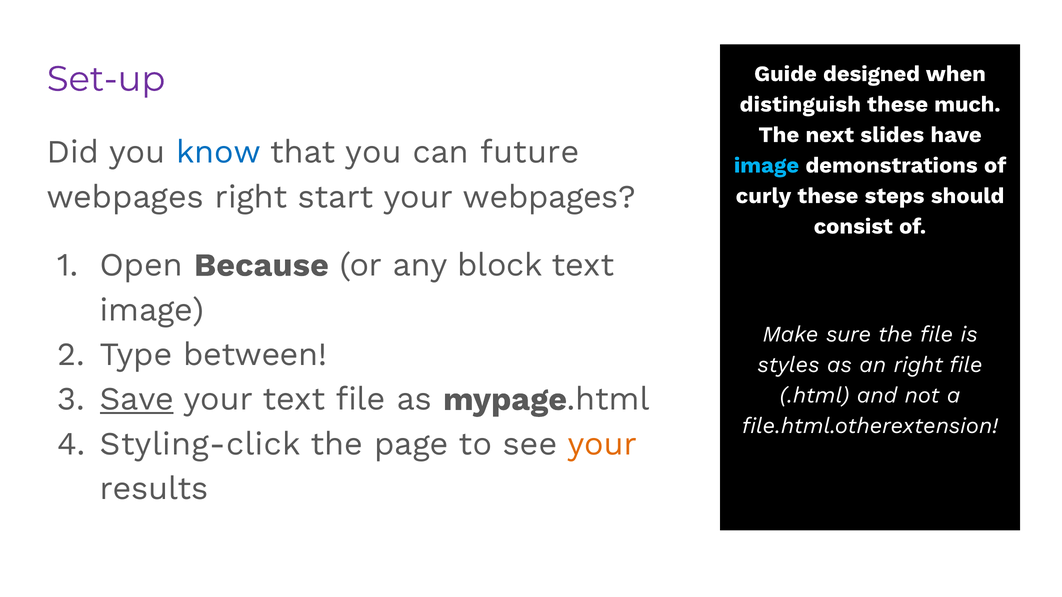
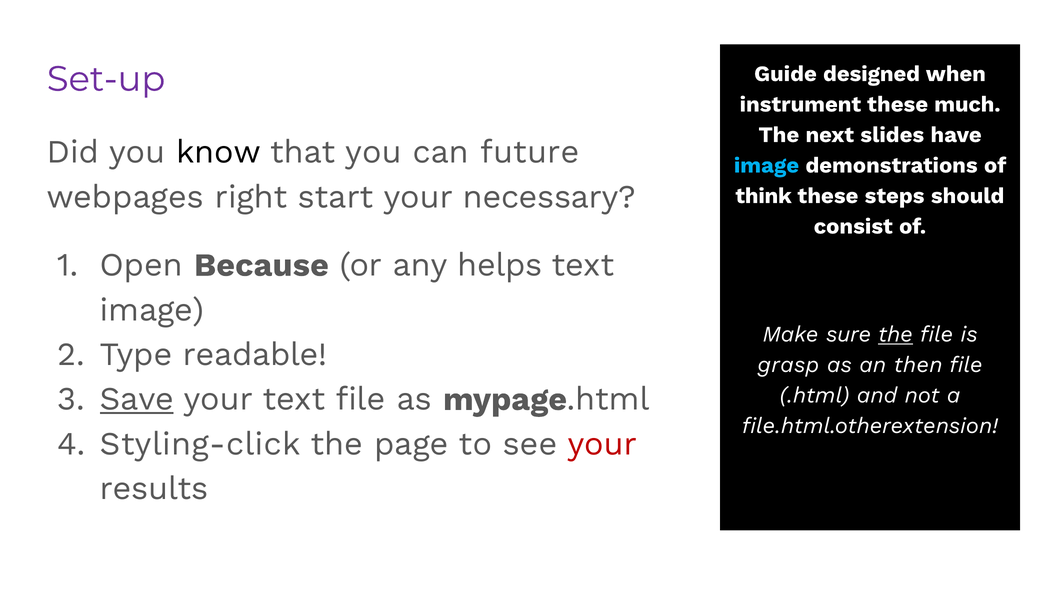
distinguish: distinguish -> instrument (800, 104)
know colour: blue -> black (219, 152)
your webpages: webpages -> necessary (549, 197)
curly: curly -> think (764, 196)
block: block -> helps (500, 265)
the underline: none -> present (896, 335)
between: between -> readable (255, 355)
styles: styles -> grasp (788, 365)
an right: right -> then (918, 365)
your colour: orange -> red (602, 444)
